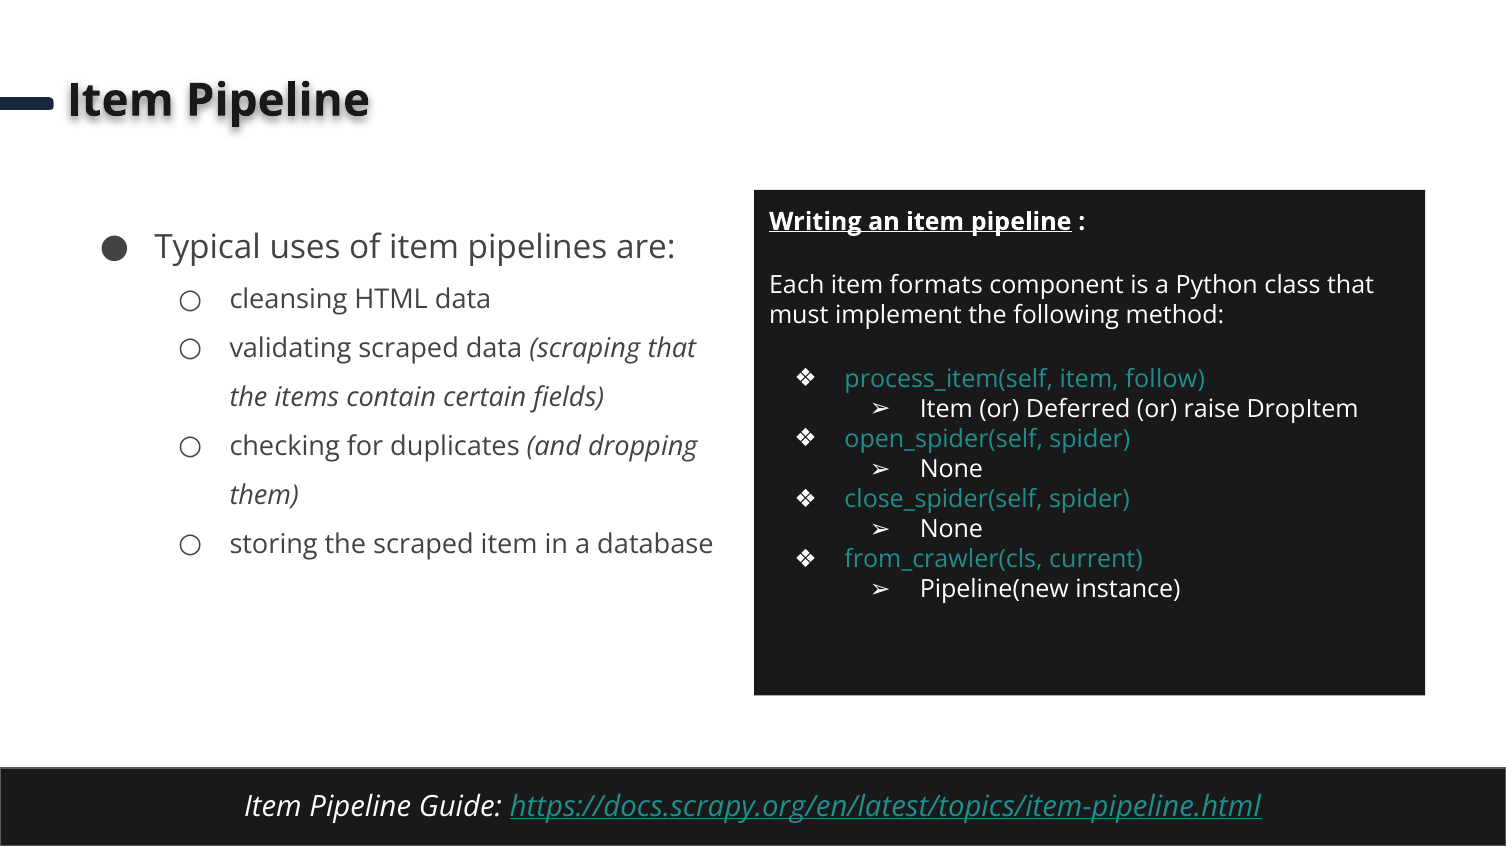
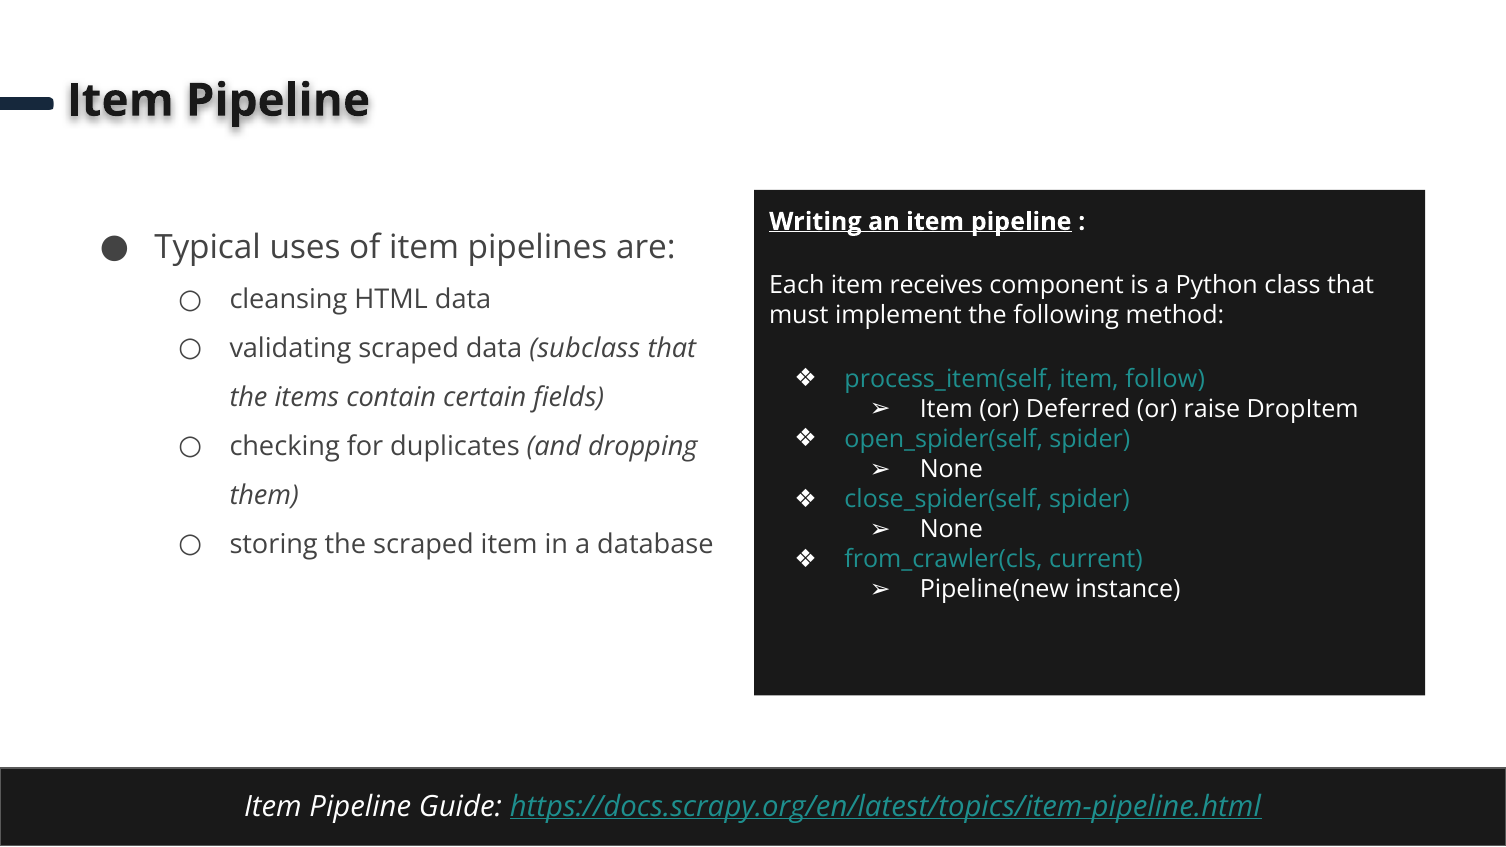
formats: formats -> receives (936, 285)
scraping: scraping -> subclass (585, 349)
